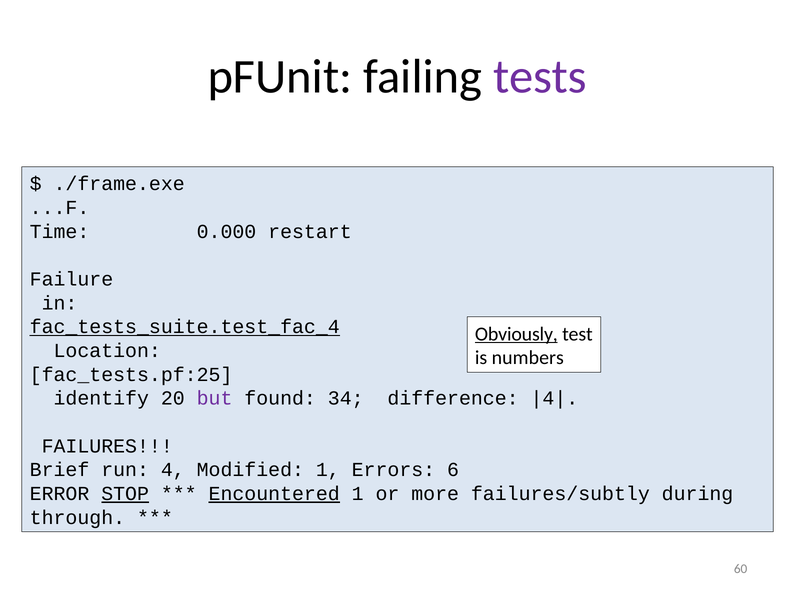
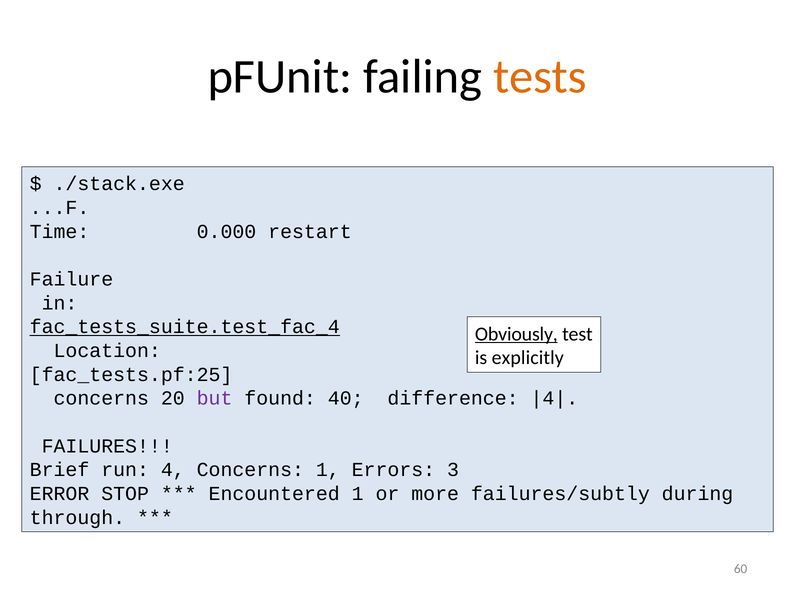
tests colour: purple -> orange (540, 77)
./frame.exe: ./frame.exe -> ./stack.exe (119, 184)
numbers: numbers -> explicitly (528, 358)
identify: identify -> concerns (101, 399)
34: 34 -> 40 (346, 399)
4 Modified: Modified -> Concerns (250, 470)
6: 6 -> 3 (453, 470)
STOP underline: present -> none (125, 494)
Encountered underline: present -> none (274, 494)
